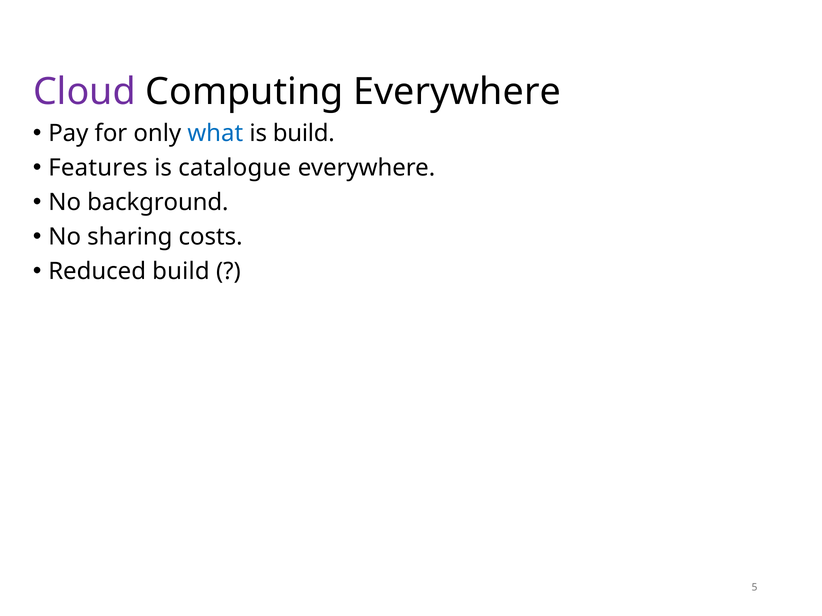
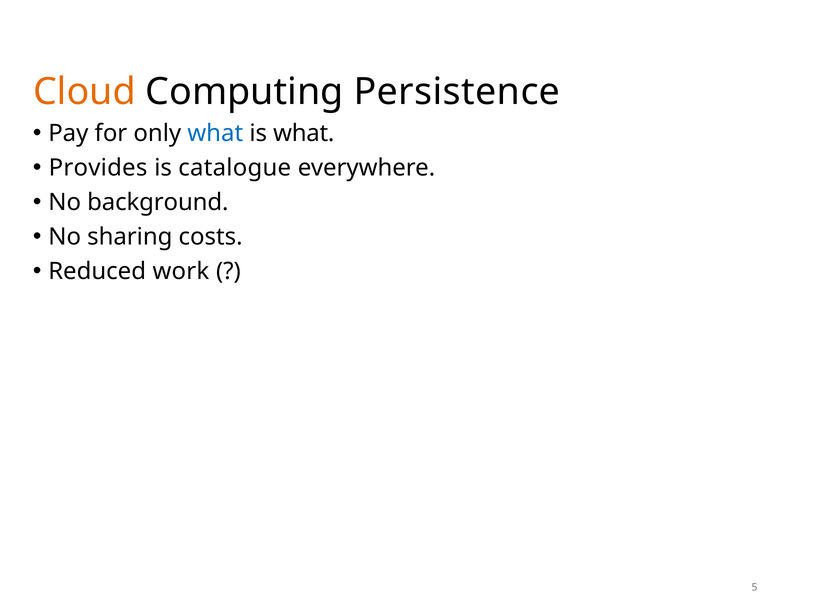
Cloud colour: purple -> orange (84, 92)
Computing Everywhere: Everywhere -> Persistence (457, 92)
is build: build -> what (304, 134)
Features: Features -> Provides (98, 168)
Reduced build: build -> work (181, 272)
